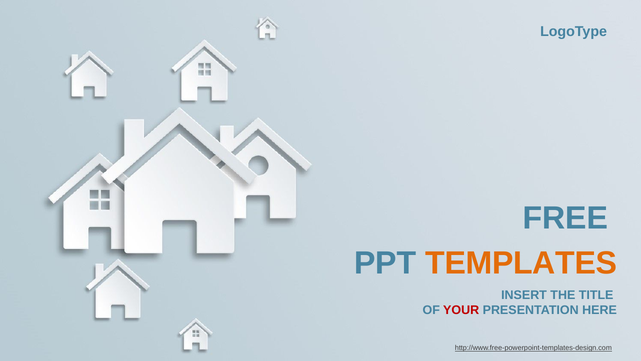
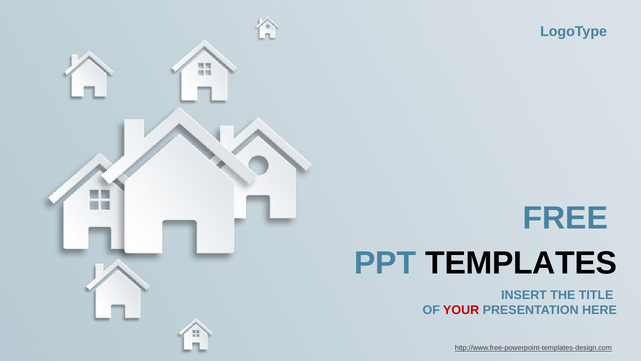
TEMPLATES colour: orange -> black (521, 263)
